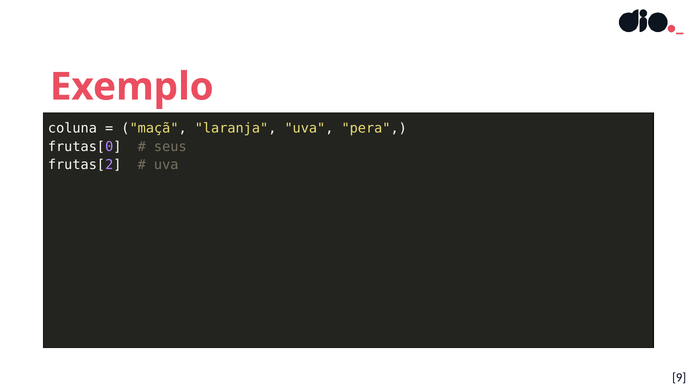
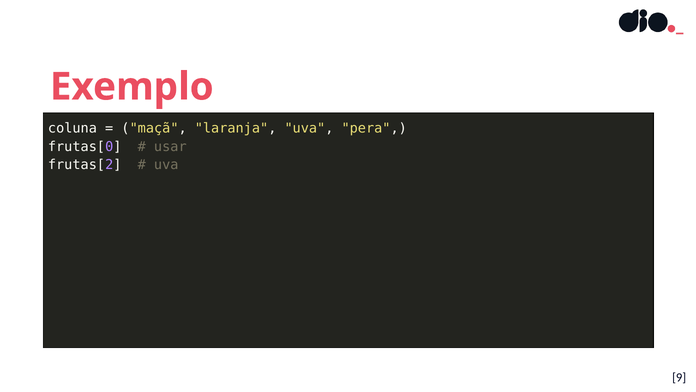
seus: seus -> usar (170, 146)
